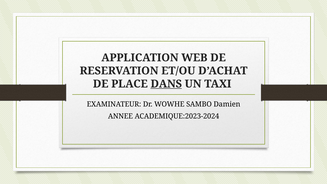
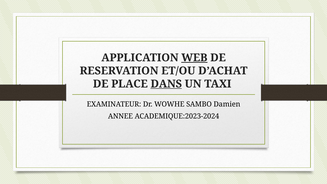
WEB underline: none -> present (194, 58)
